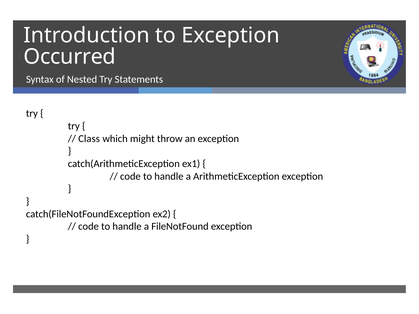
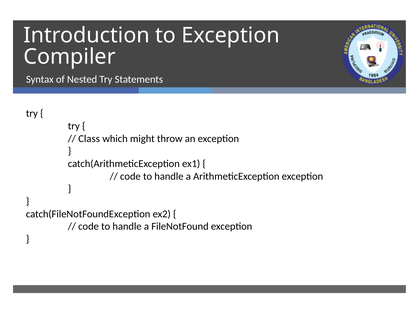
Occurred: Occurred -> Compiler (70, 57)
